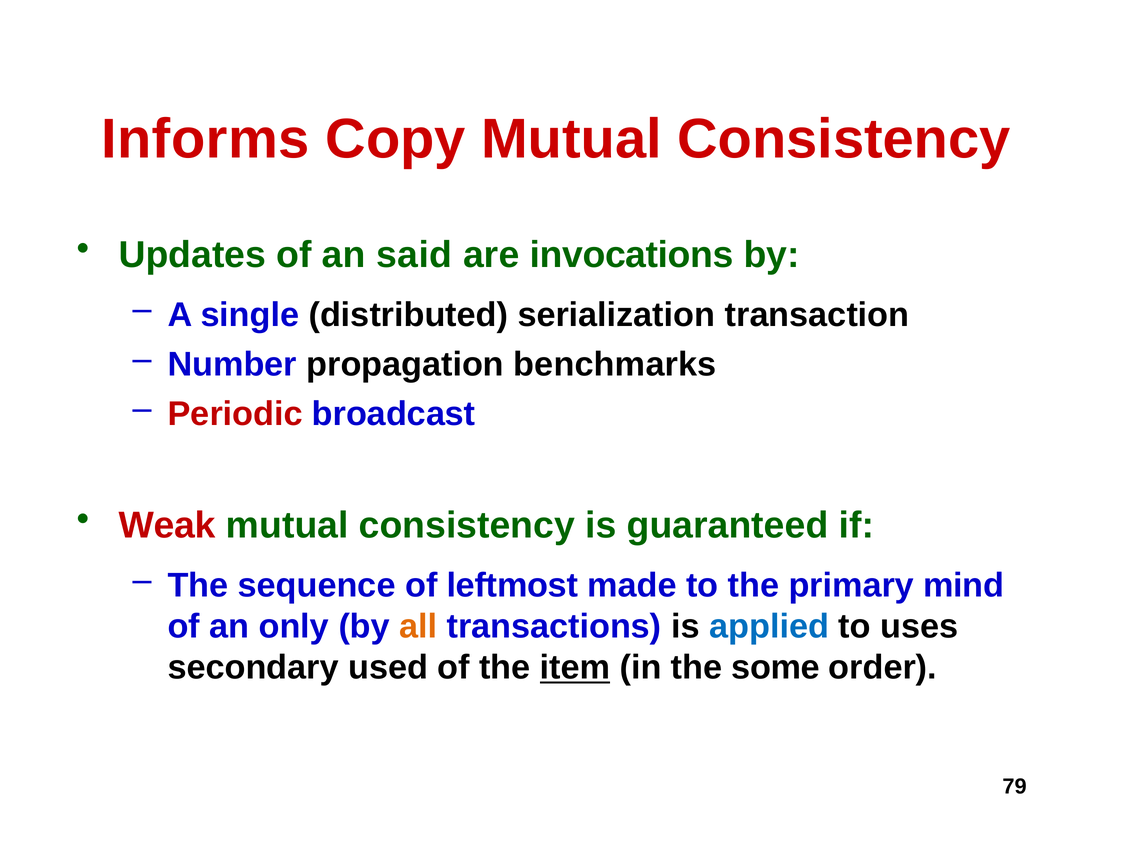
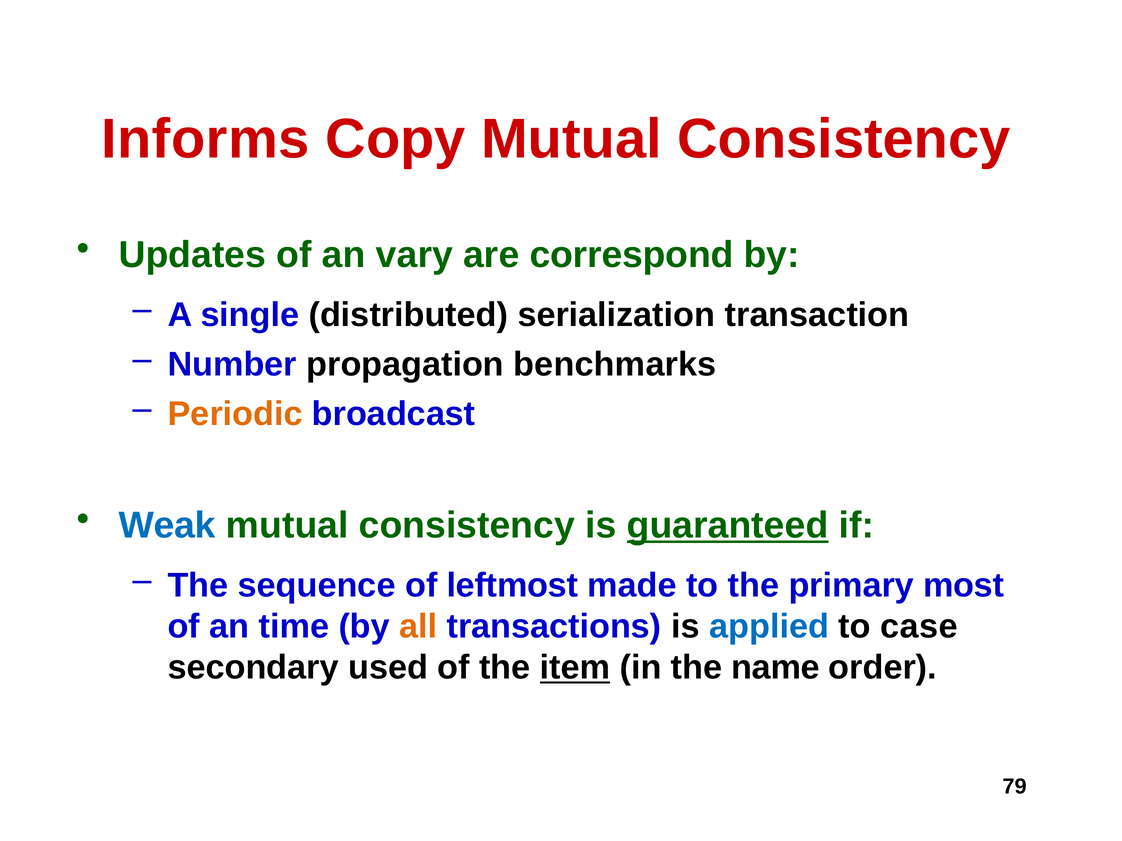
said: said -> vary (414, 255)
invocations: invocations -> correspond (632, 255)
Periodic colour: red -> orange (235, 414)
Weak colour: red -> blue (167, 526)
guaranteed underline: none -> present (728, 526)
mind: mind -> most (964, 586)
only: only -> time (294, 627)
uses: uses -> case (919, 627)
some: some -> name (776, 668)
